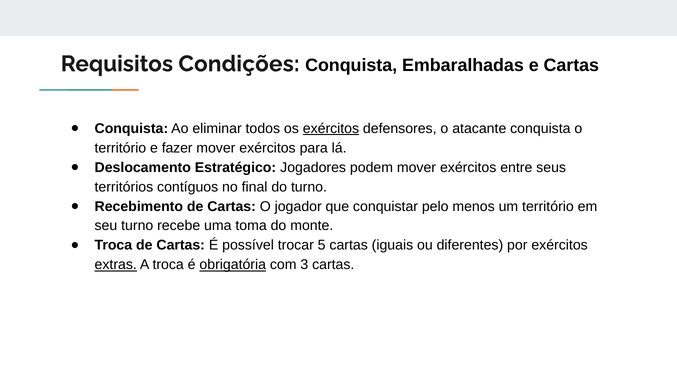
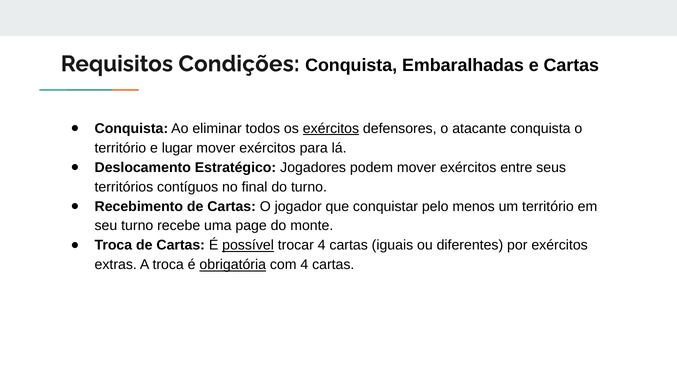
fazer: fazer -> lugar (177, 148)
toma: toma -> page (251, 226)
possível underline: none -> present (248, 245)
trocar 5: 5 -> 4 (322, 245)
extras underline: present -> none (116, 265)
com 3: 3 -> 4 (304, 265)
